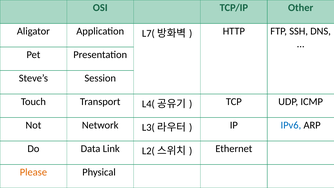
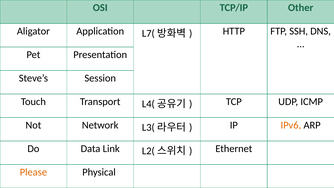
IPv6 colour: blue -> orange (291, 125)
